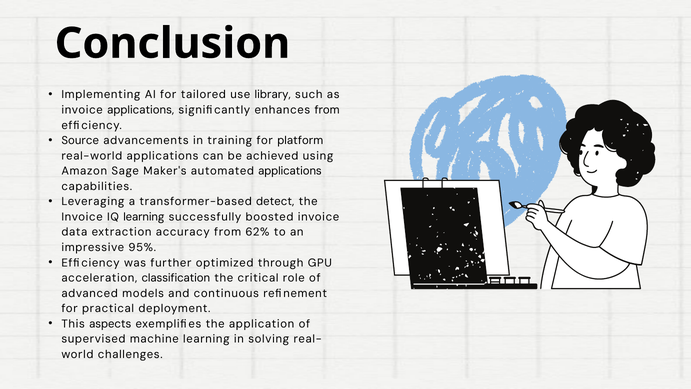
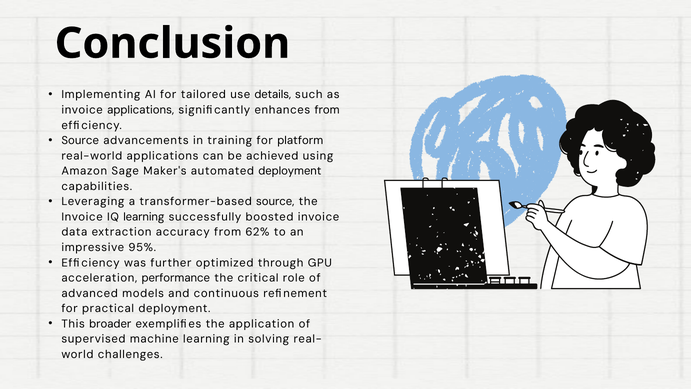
library: library -> details (273, 95)
automated applications: applications -> deployment (290, 171)
transformer-based detect: detect -> source (275, 202)
classification: classification -> performance (176, 278)
aspects: aspects -> broader (110, 324)
